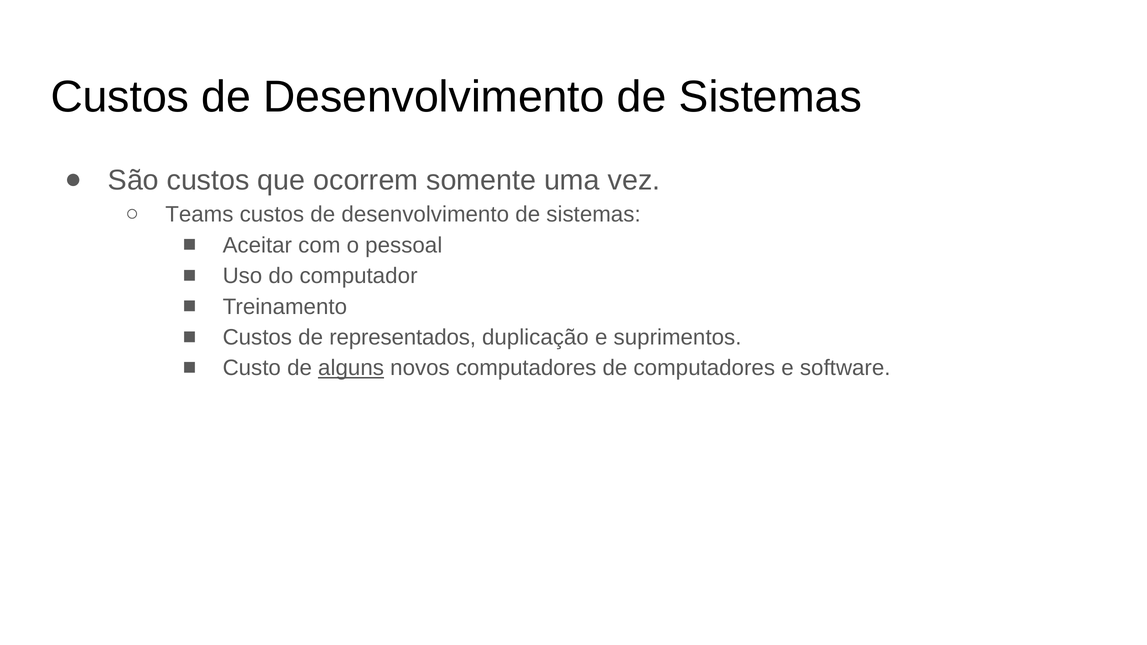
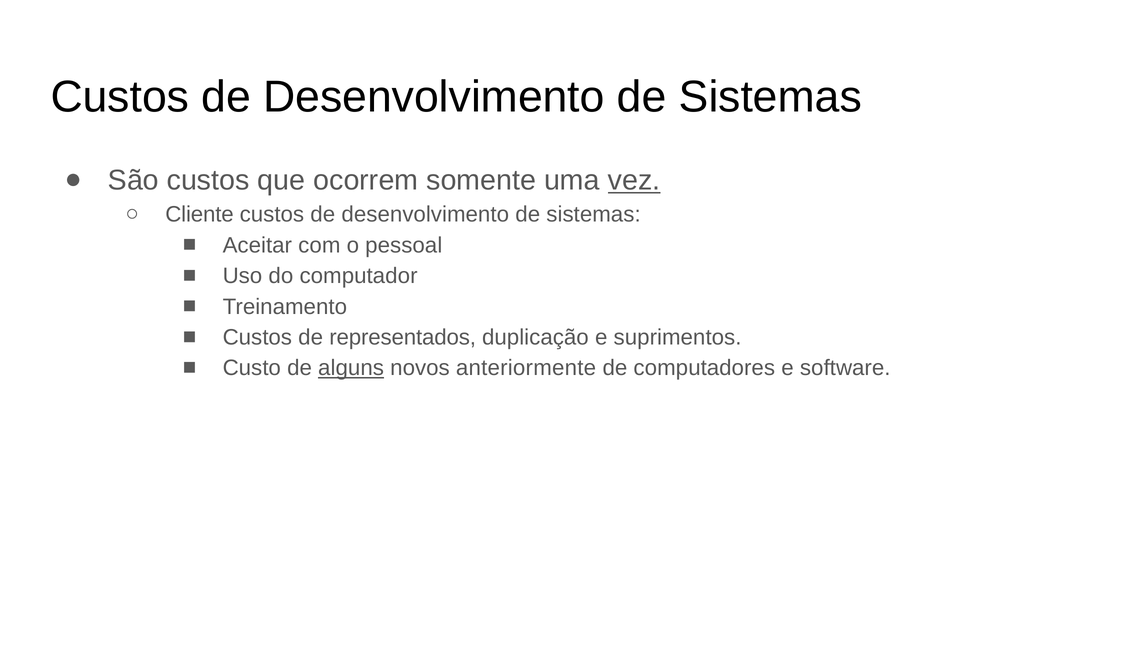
vez underline: none -> present (634, 180)
Teams: Teams -> Cliente (199, 214)
novos computadores: computadores -> anteriormente (526, 368)
